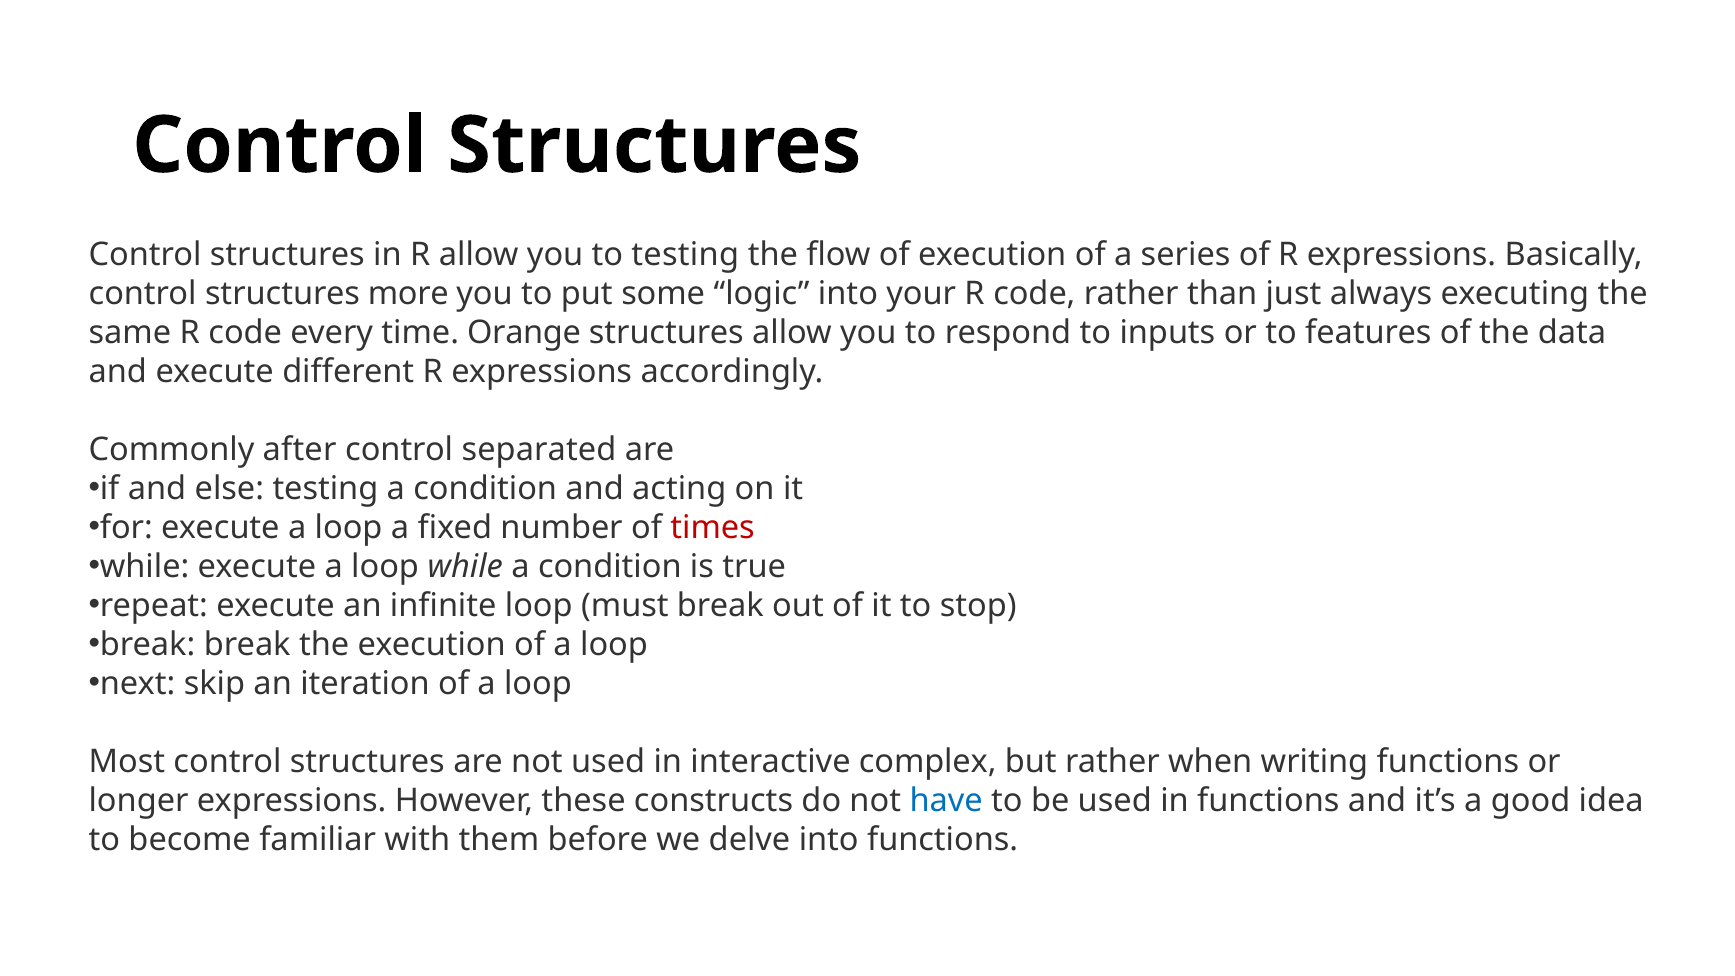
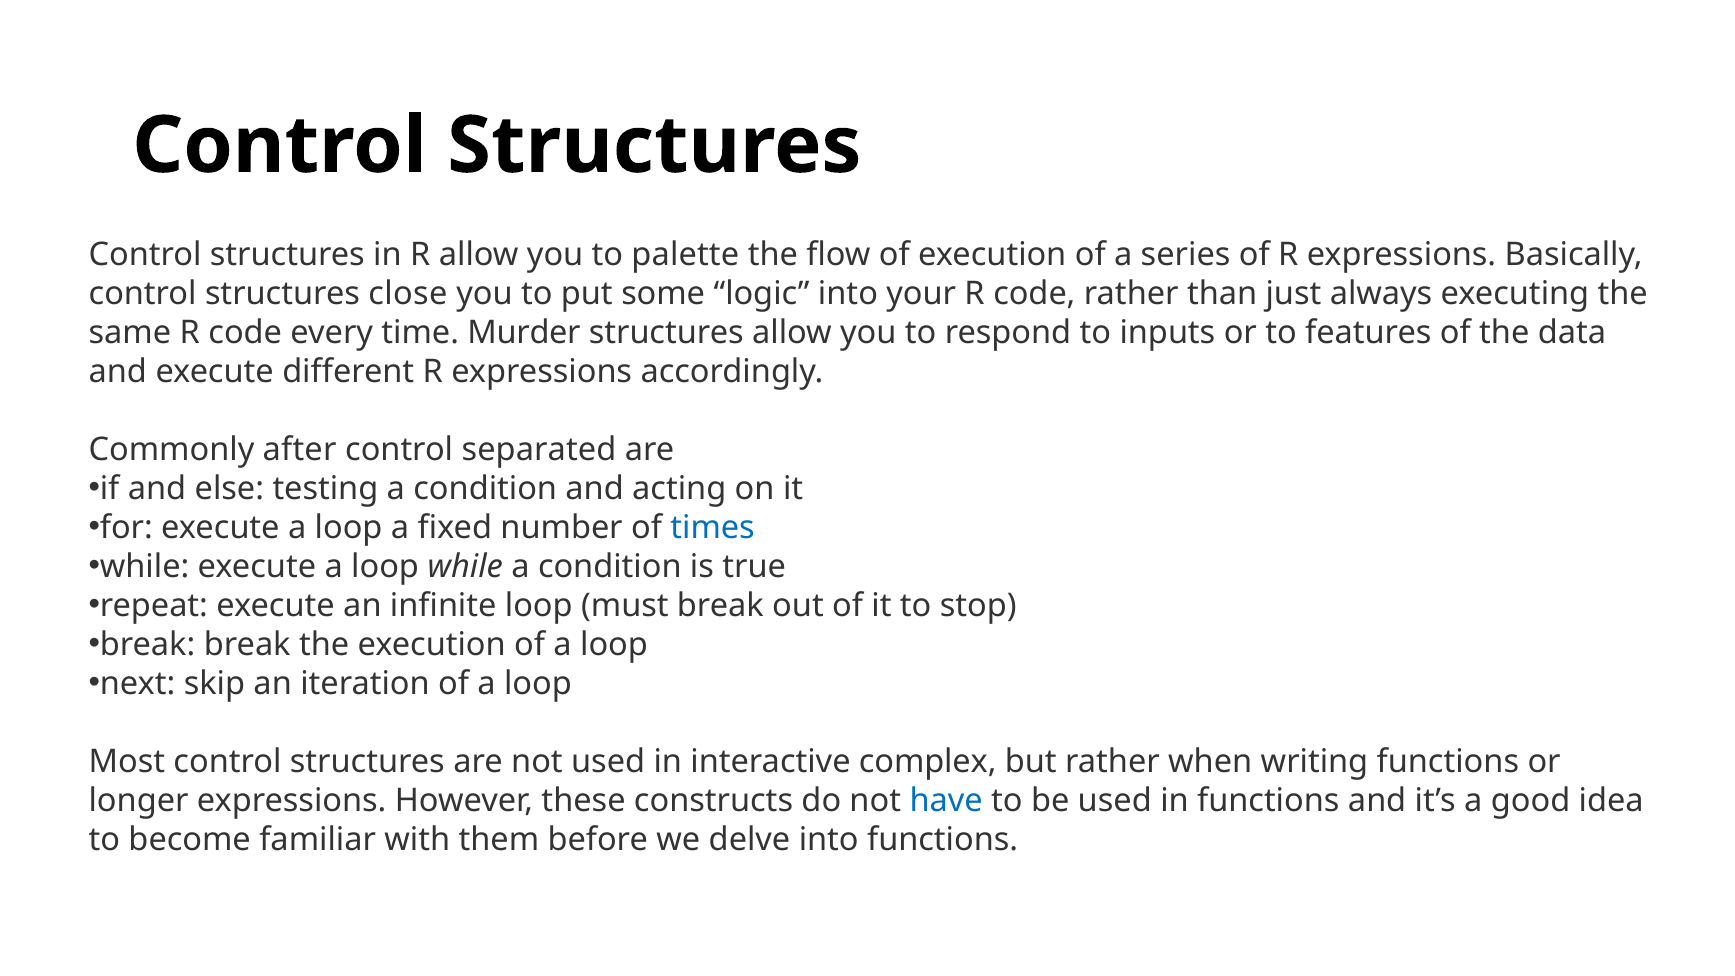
to testing: testing -> palette (685, 255)
more: more -> close (408, 294)
Orange: Orange -> Murder (524, 333)
times colour: red -> blue (713, 528)
